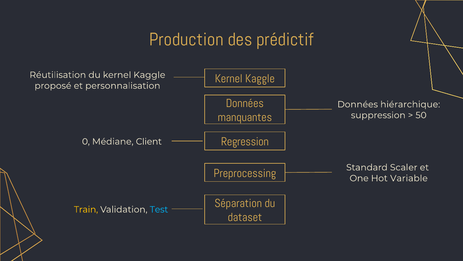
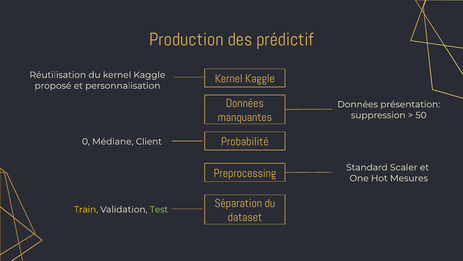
hiérarchique: hiérarchique -> présentation (410, 104)
Regression: Regression -> Probabilité (245, 141)
Variable: Variable -> Mesures (409, 178)
Test colour: light blue -> light green (159, 209)
